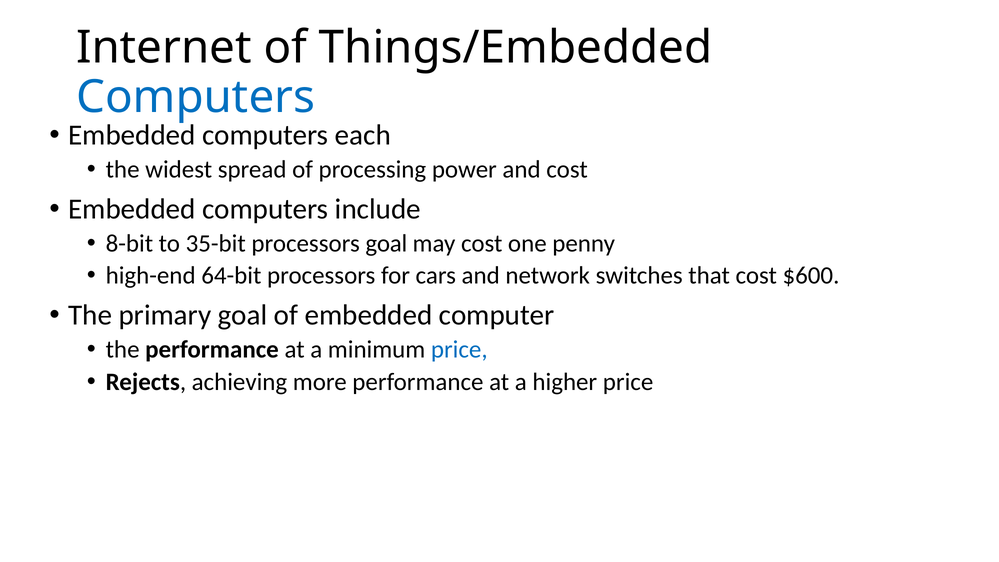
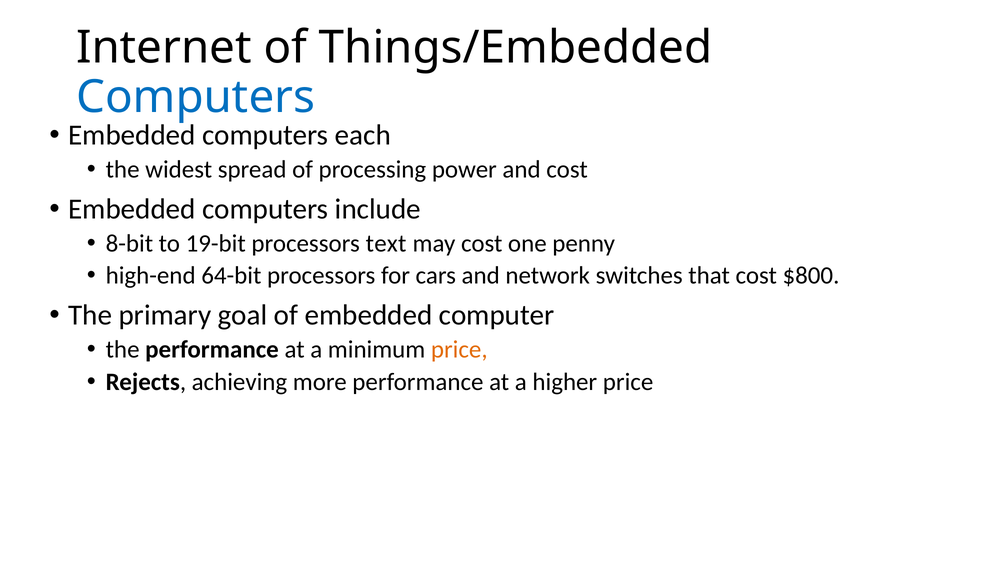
35-bit: 35-bit -> 19-bit (216, 243)
processors goal: goal -> text (386, 243)
$600: $600 -> $800 (811, 276)
price colour: blue -> orange (459, 350)
